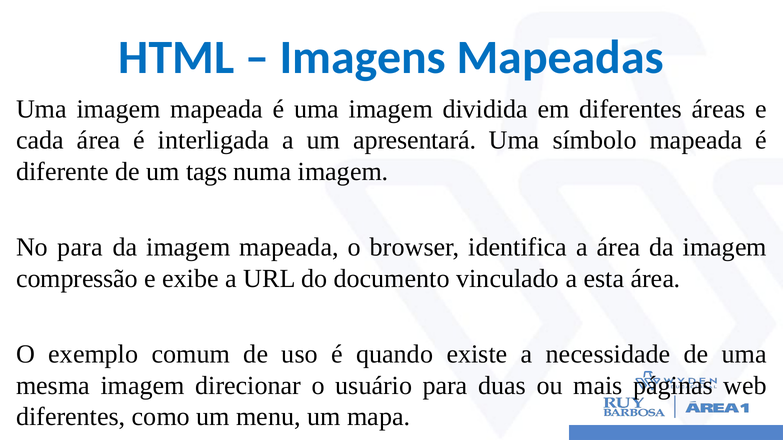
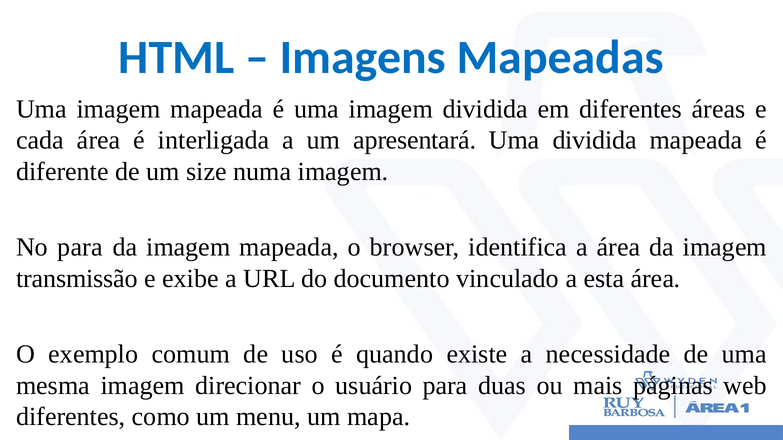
Uma símbolo: símbolo -> dividida (595, 140)
tags: tags -> size (207, 172)
compressão: compressão -> transmissão (77, 279)
